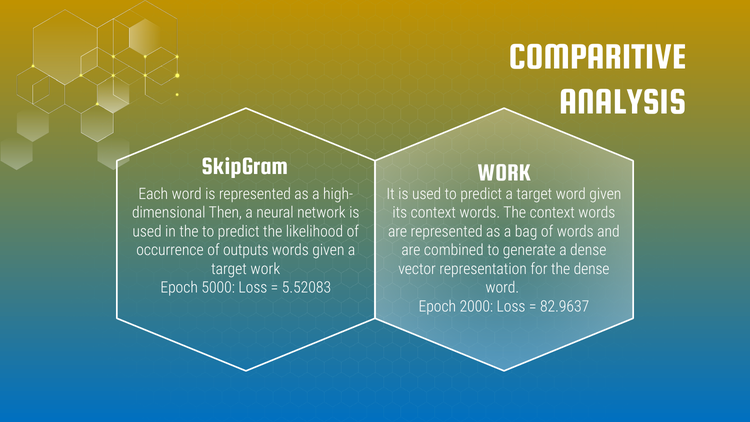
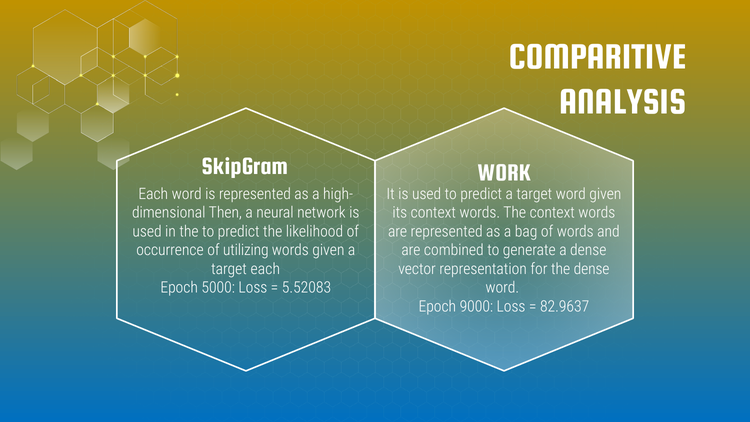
outputs: outputs -> utilizing (246, 250)
target work: work -> each (265, 269)
2000: 2000 -> 9000 (476, 306)
